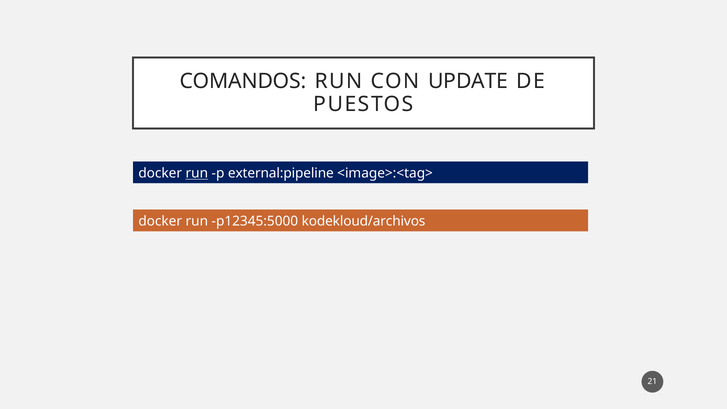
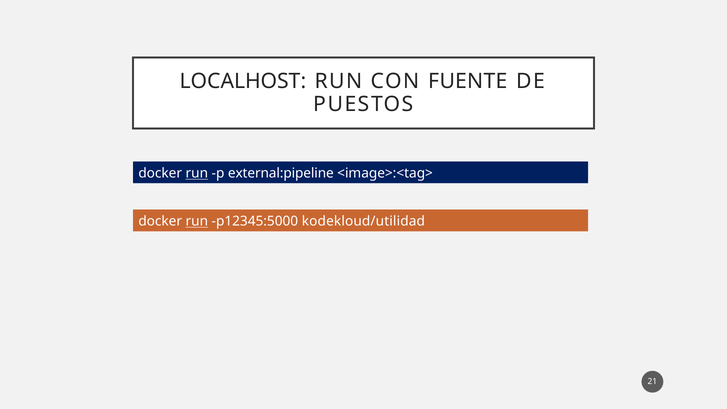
COMANDOS: COMANDOS -> LOCALHOST (243, 81)
UPDATE: UPDATE -> FUENTE (468, 81)
run underline: none -> present (197, 221)
kodekloud/archivos: kodekloud/archivos -> kodekloud/utilidad (363, 221)
